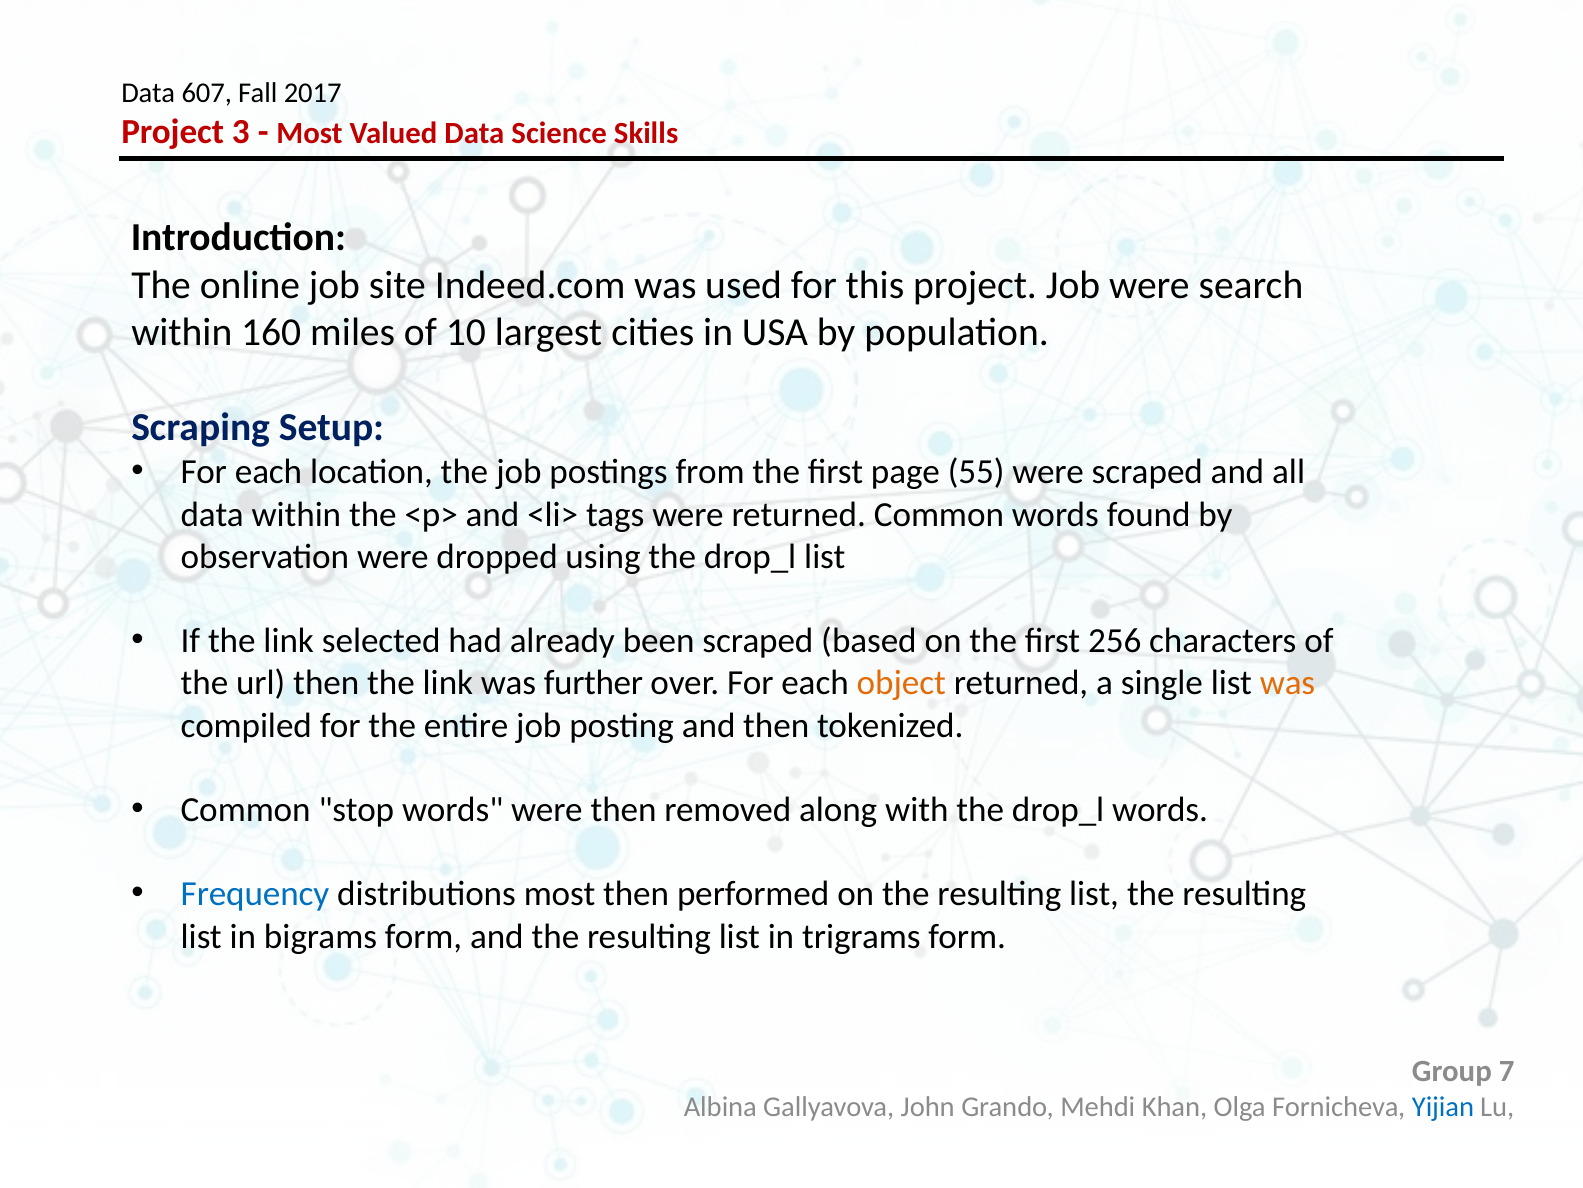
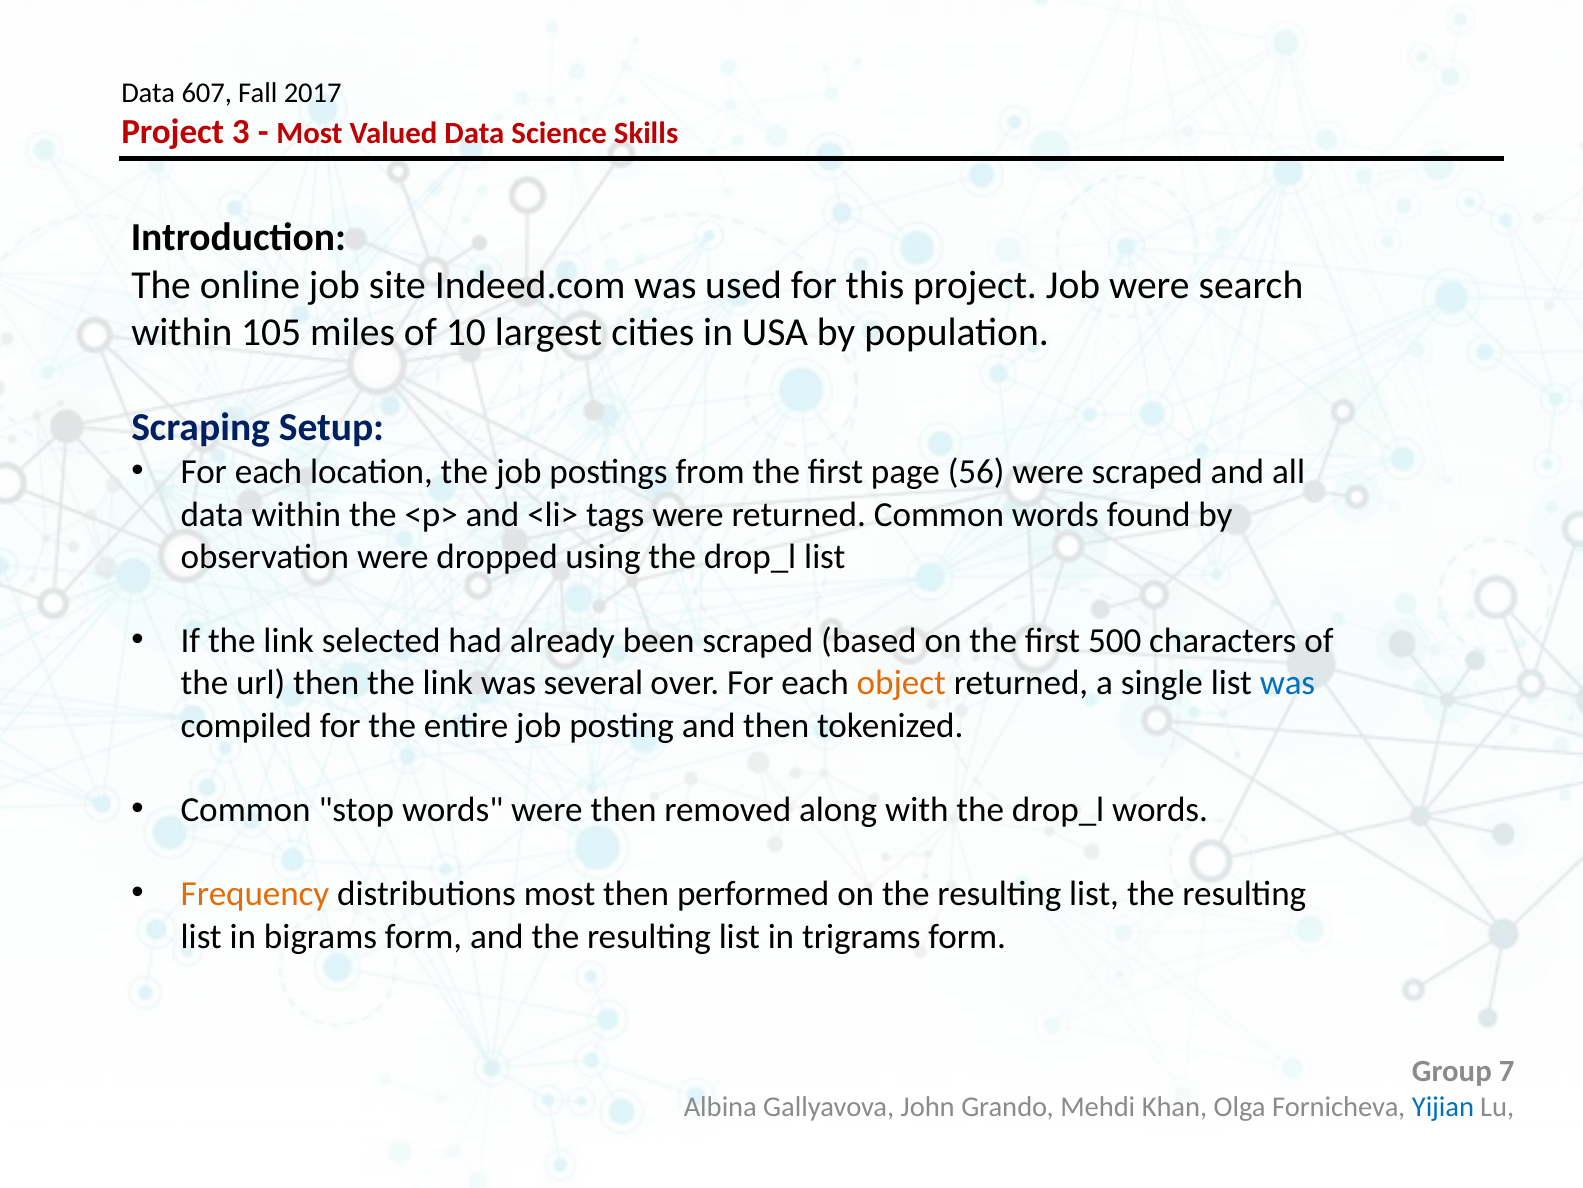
160: 160 -> 105 (271, 332)
55: 55 -> 56 (976, 472)
256: 256 -> 500 (1115, 641)
further: further -> several (593, 683)
was colour: orange -> blue (1288, 683)
Frequency colour: blue -> orange (255, 894)
